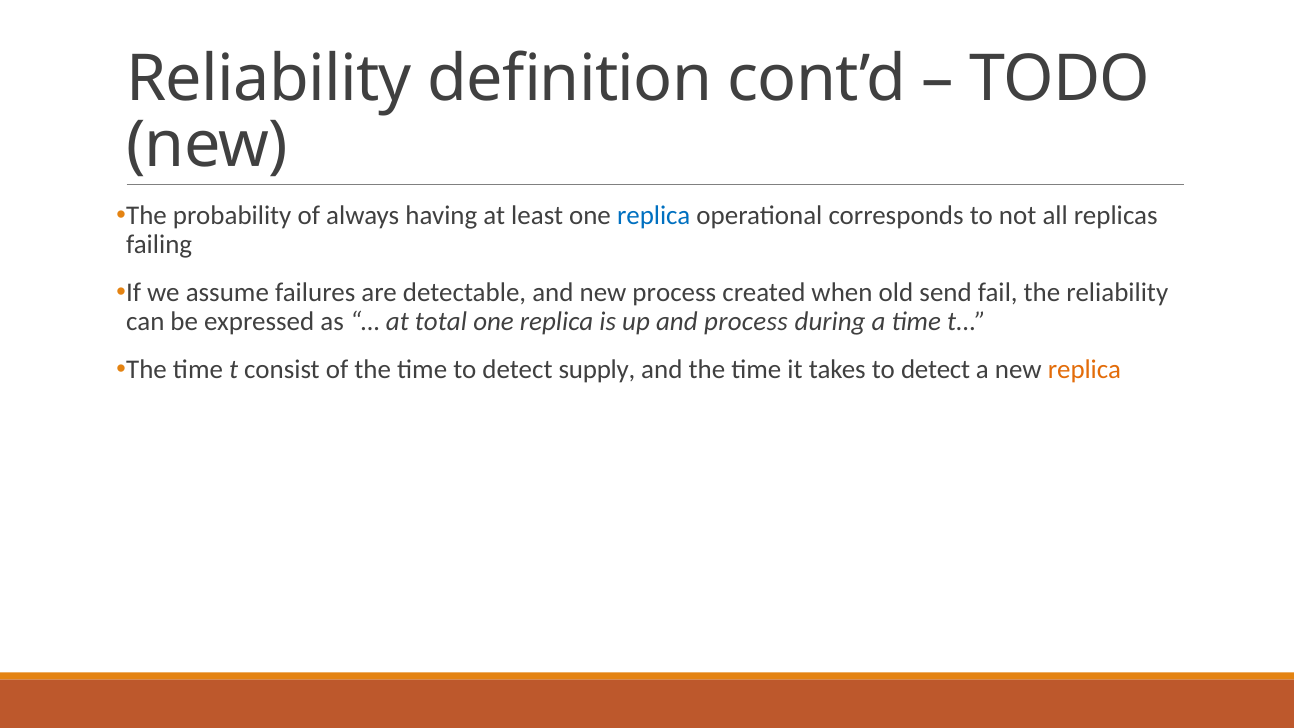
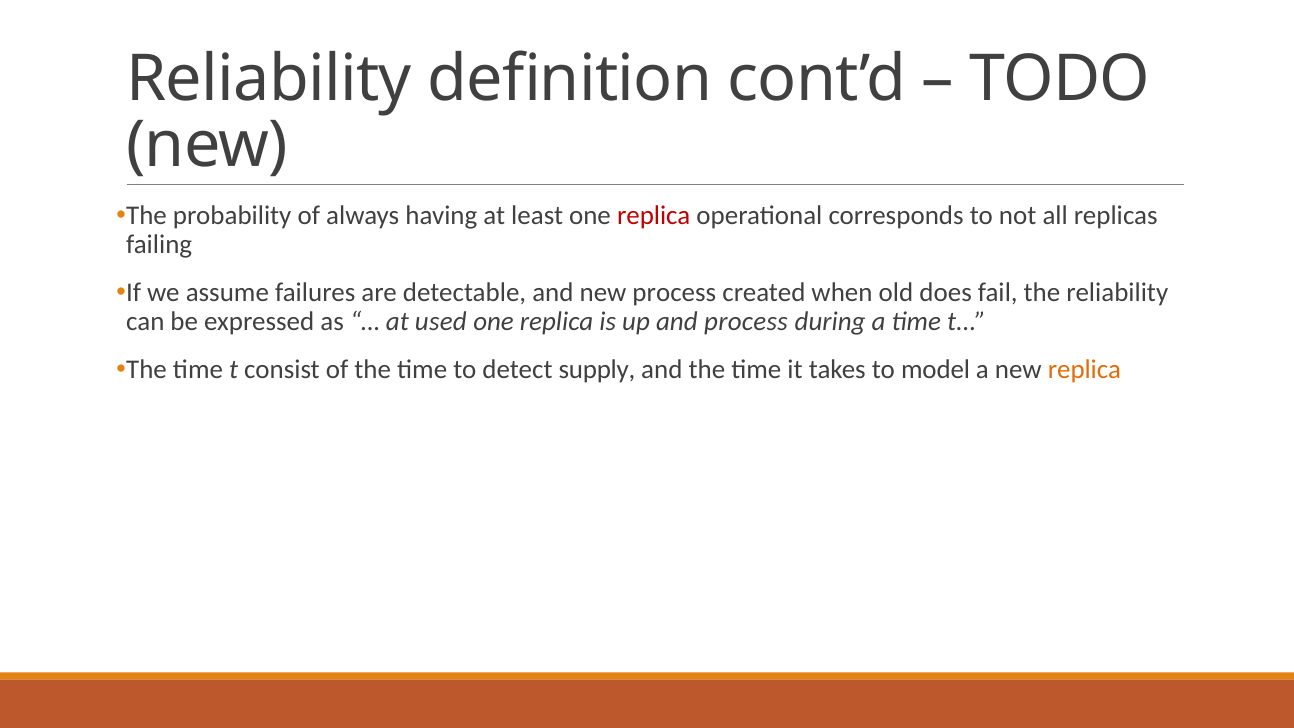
replica colour: blue -> red (654, 215)
send: send -> does (946, 292)
total: total -> used (441, 322)
takes to detect: detect -> model (936, 370)
